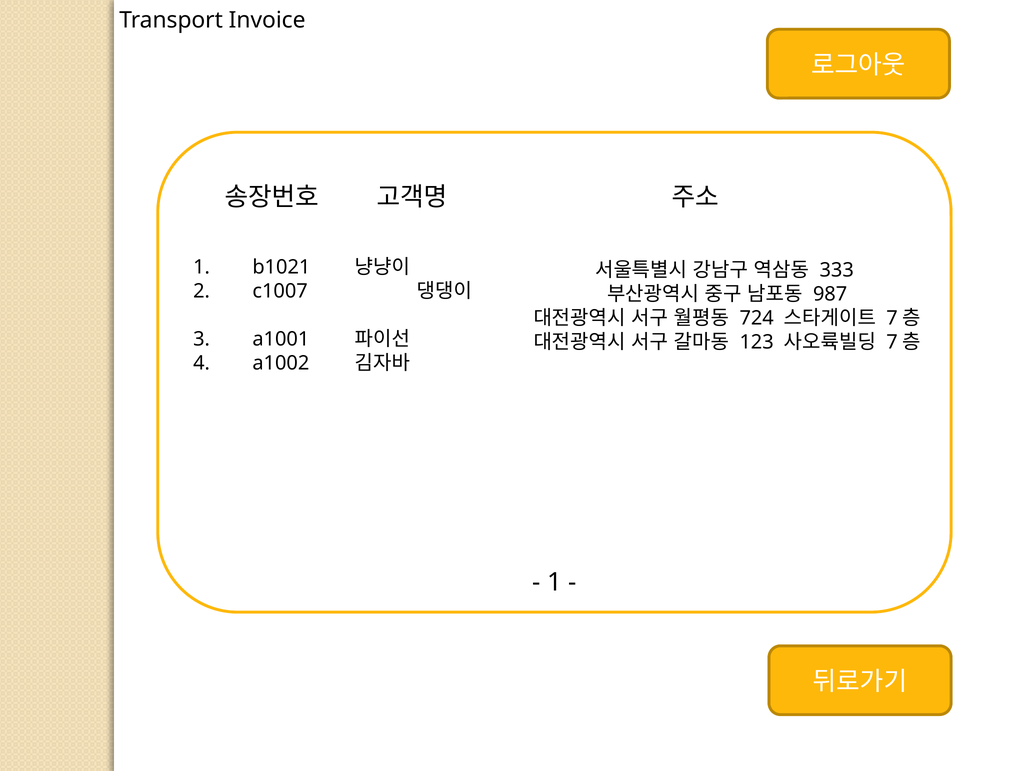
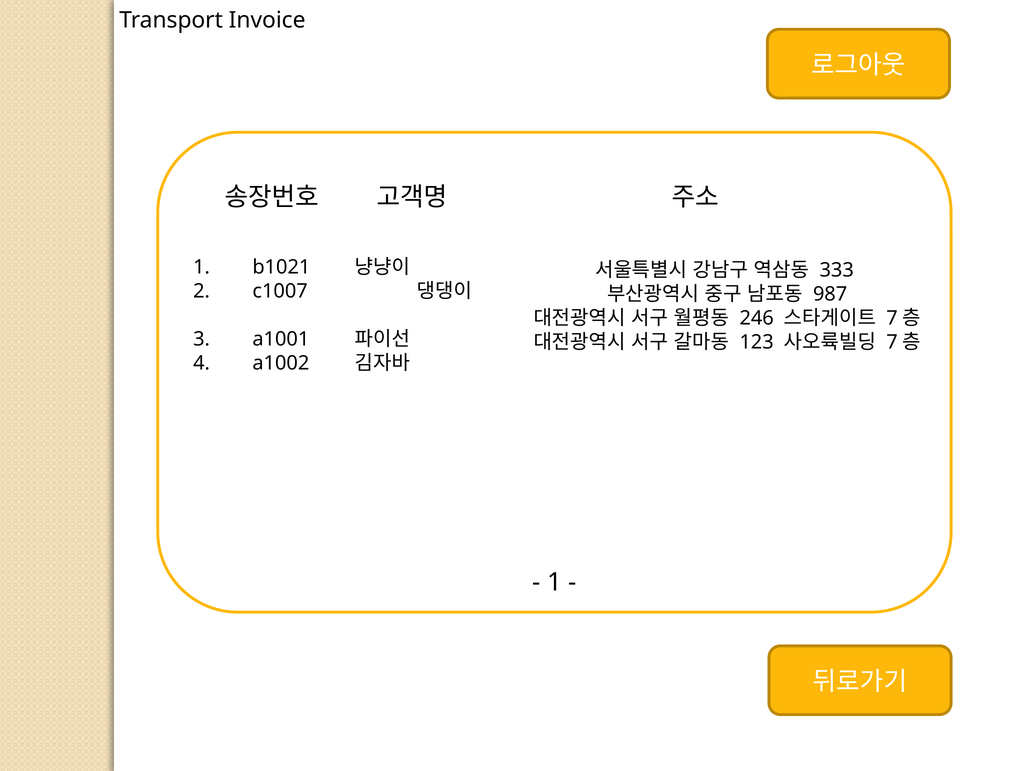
724: 724 -> 246 (757, 318)
